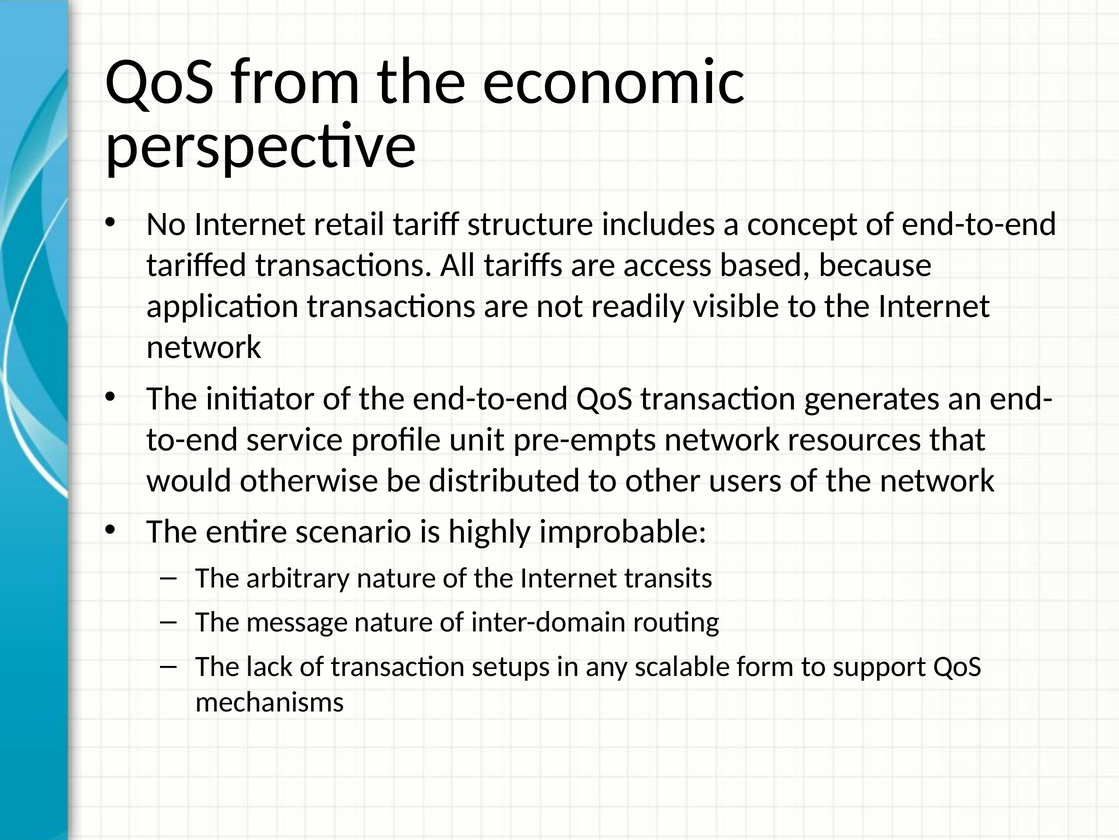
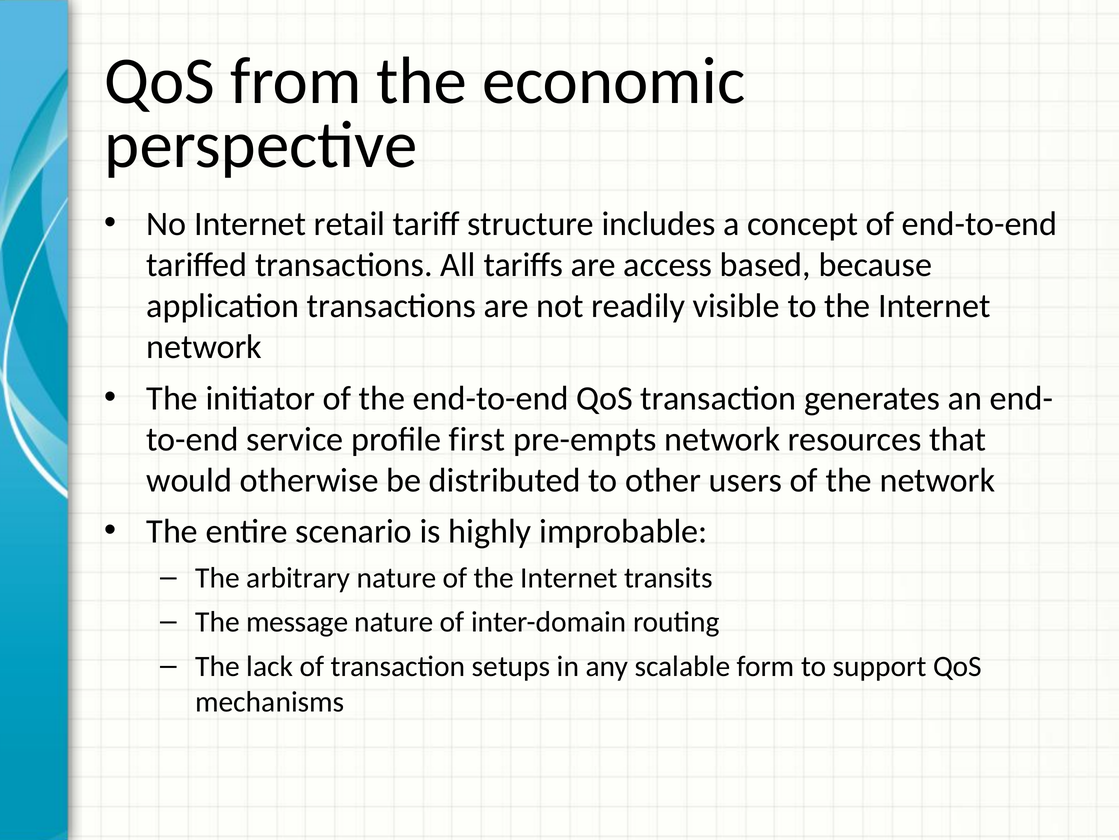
unit: unit -> first (477, 439)
